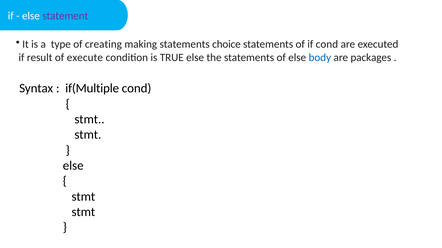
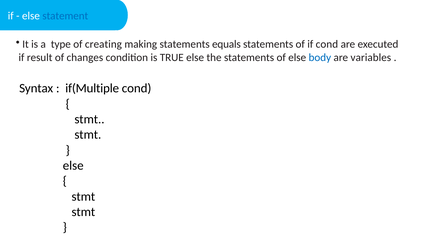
statement colour: purple -> blue (65, 16)
choice: choice -> equals (226, 44)
execute: execute -> changes (85, 58)
packages: packages -> variables (371, 58)
